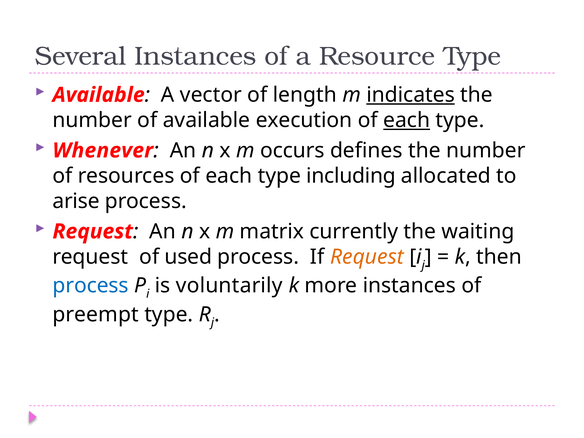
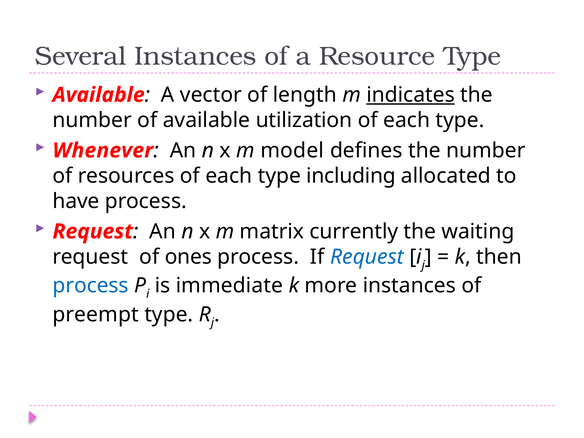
execution: execution -> utilization (304, 120)
each underline: present -> none (407, 120)
occurs: occurs -> model (292, 151)
arise: arise -> have (76, 201)
used: used -> ones (188, 257)
Request colour: orange -> blue (367, 257)
voluntarily: voluntarily -> immediate (229, 286)
